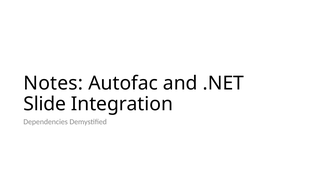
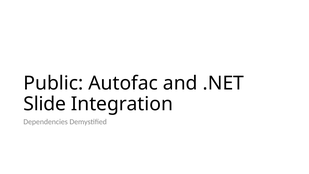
Notes: Notes -> Public (53, 83)
